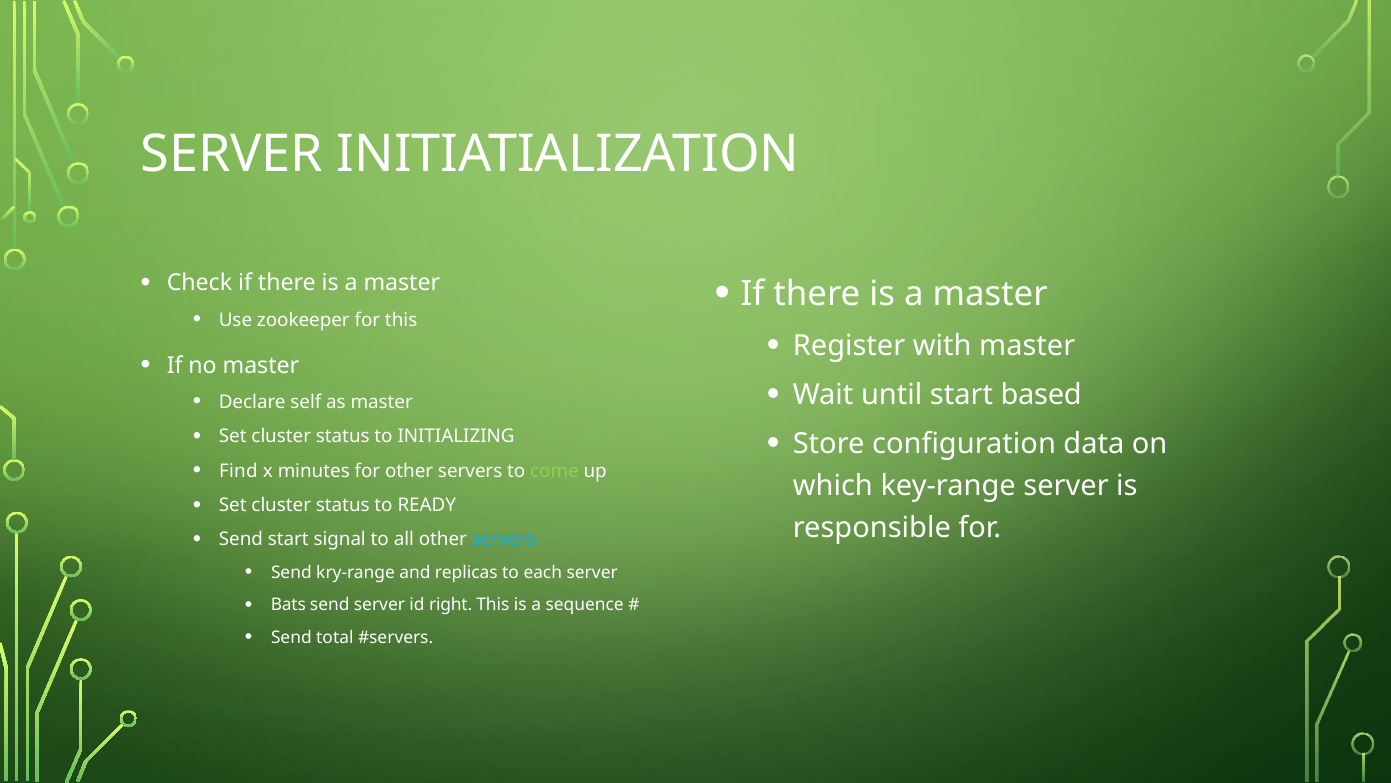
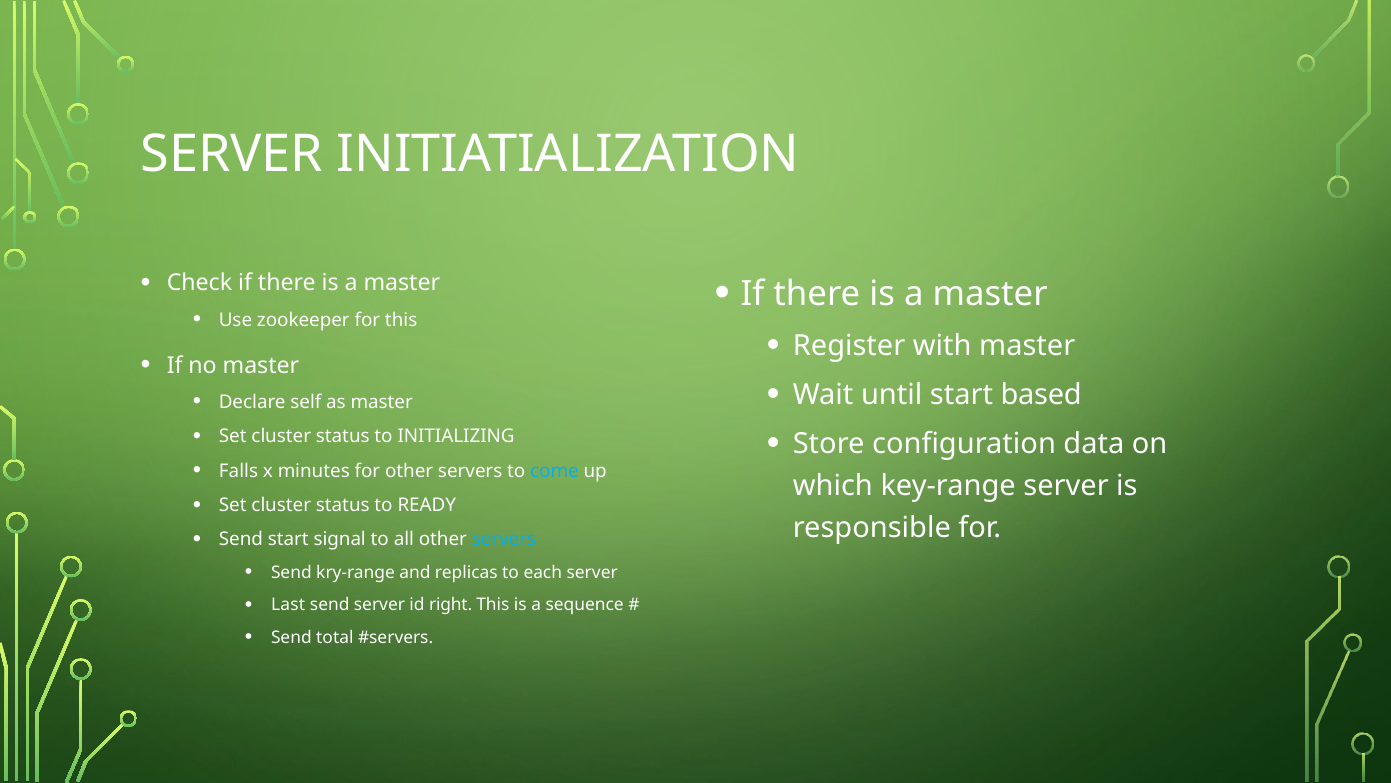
Find: Find -> Falls (238, 471)
come colour: light green -> light blue (554, 471)
Bats: Bats -> Last (288, 605)
